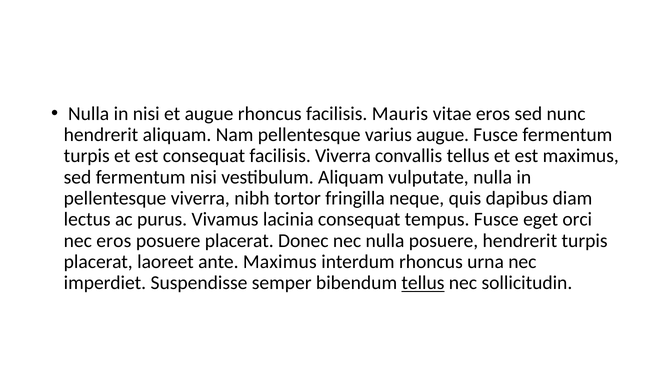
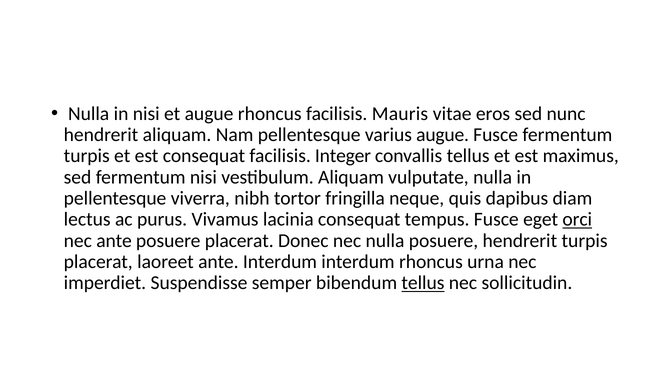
facilisis Viverra: Viverra -> Integer (343, 156)
orci underline: none -> present (577, 219)
nec eros: eros -> ante (114, 240)
ante Maximus: Maximus -> Interdum (280, 261)
